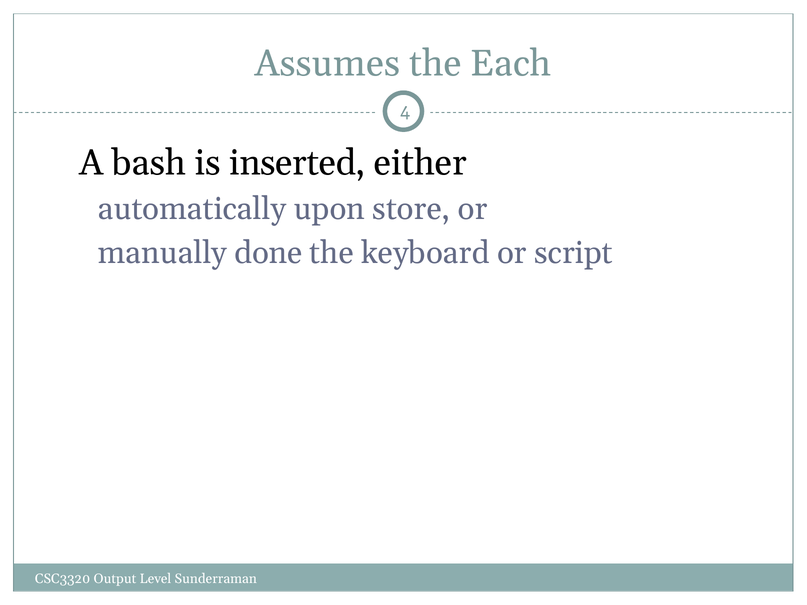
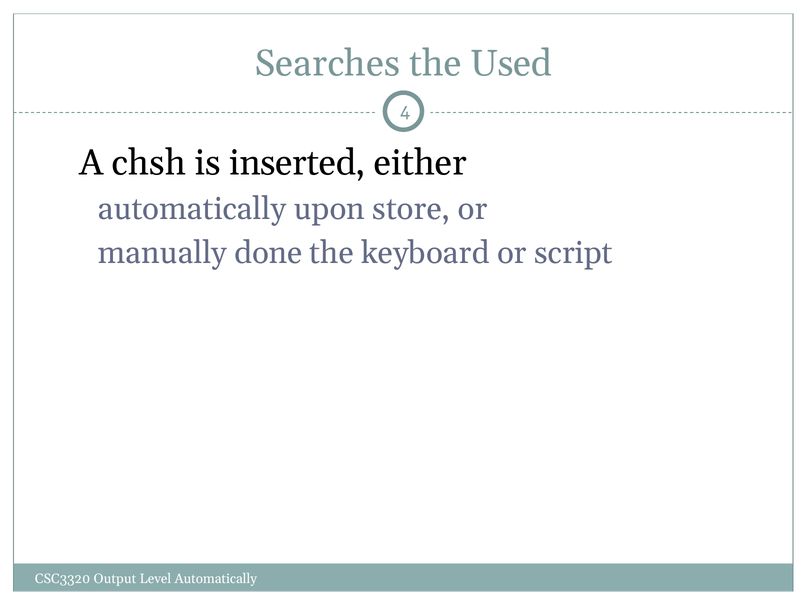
Assumes: Assumes -> Searches (327, 63)
Each: Each -> Used (511, 63)
bash: bash -> chsh (149, 163)
Level Sunderraman: Sunderraman -> Automatically (216, 579)
